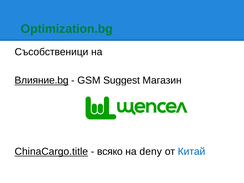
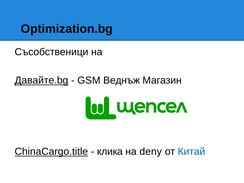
Optimization.bg colour: green -> black (67, 29)
Влияние.bg: Влияние.bg -> Давайте.bg (41, 80)
Suggest: Suggest -> Веднъж (122, 80)
всяко: всяко -> клика (110, 152)
